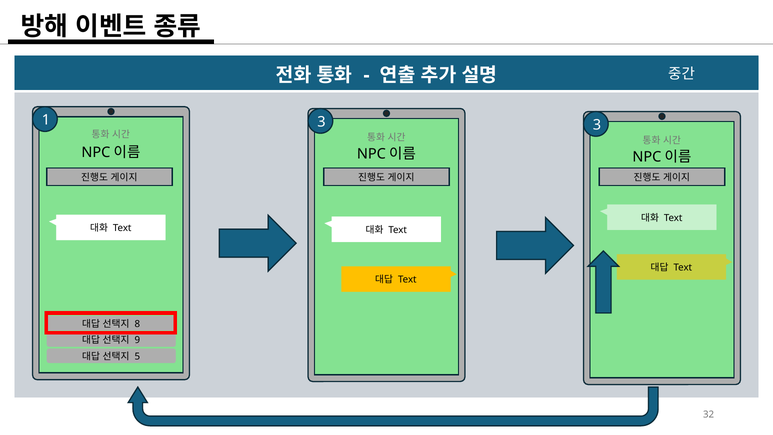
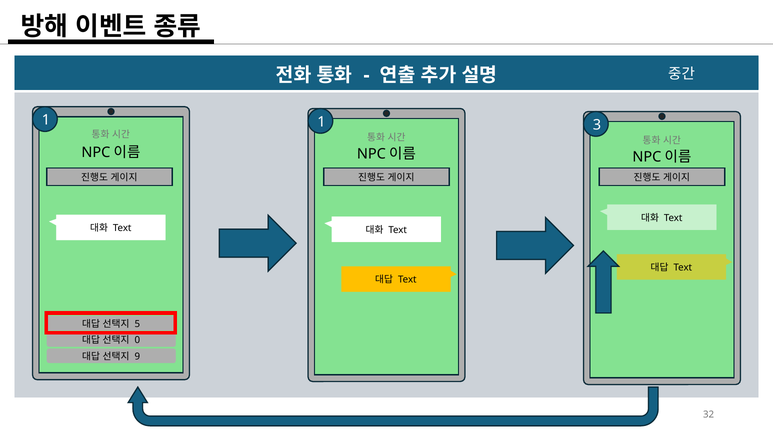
1 3: 3 -> 1 (321, 122)
8: 8 -> 5 (137, 324)
9: 9 -> 0 (137, 340)
5: 5 -> 9 (137, 356)
